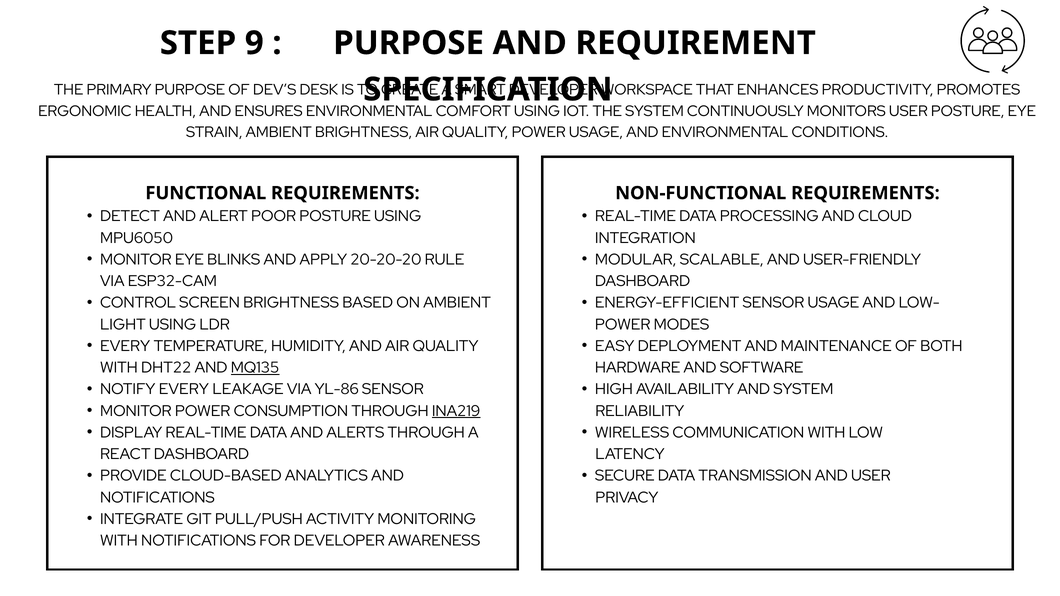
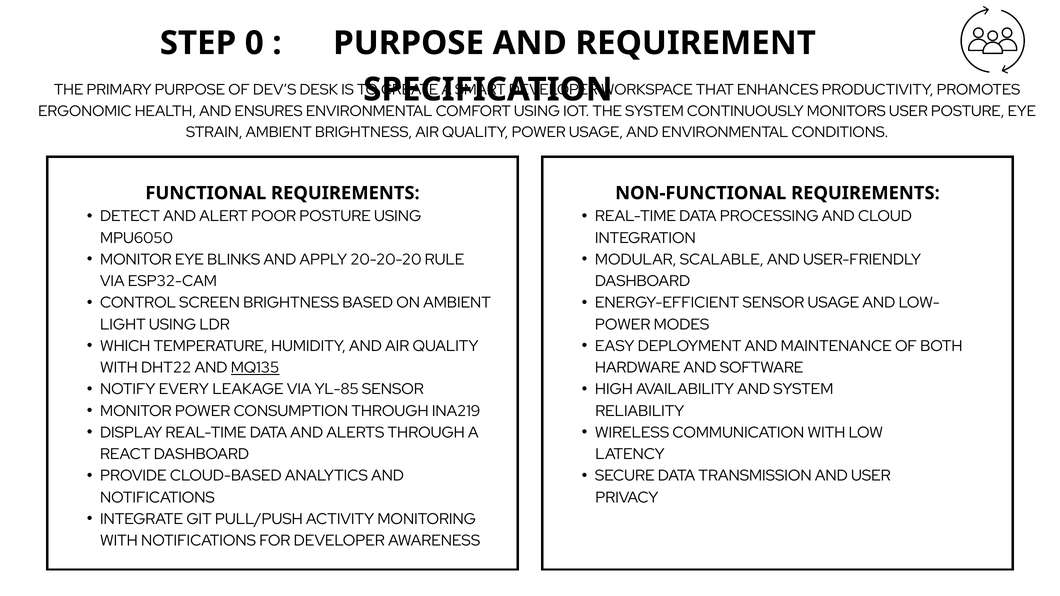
9: 9 -> 0 (254, 43)
EVERY: EVERY -> WHICH (125, 346)
YL-86: YL-86 -> YL-85 (337, 389)
INA219 underline: present -> none (456, 411)
